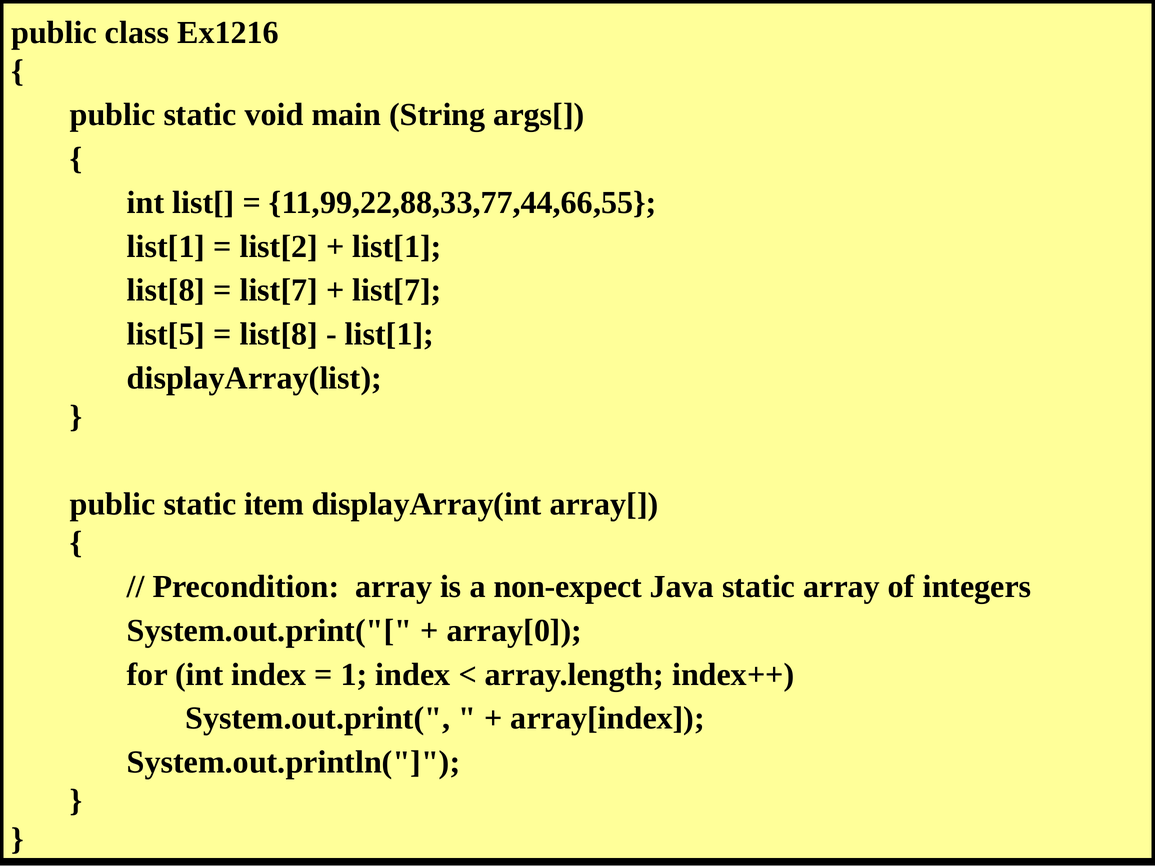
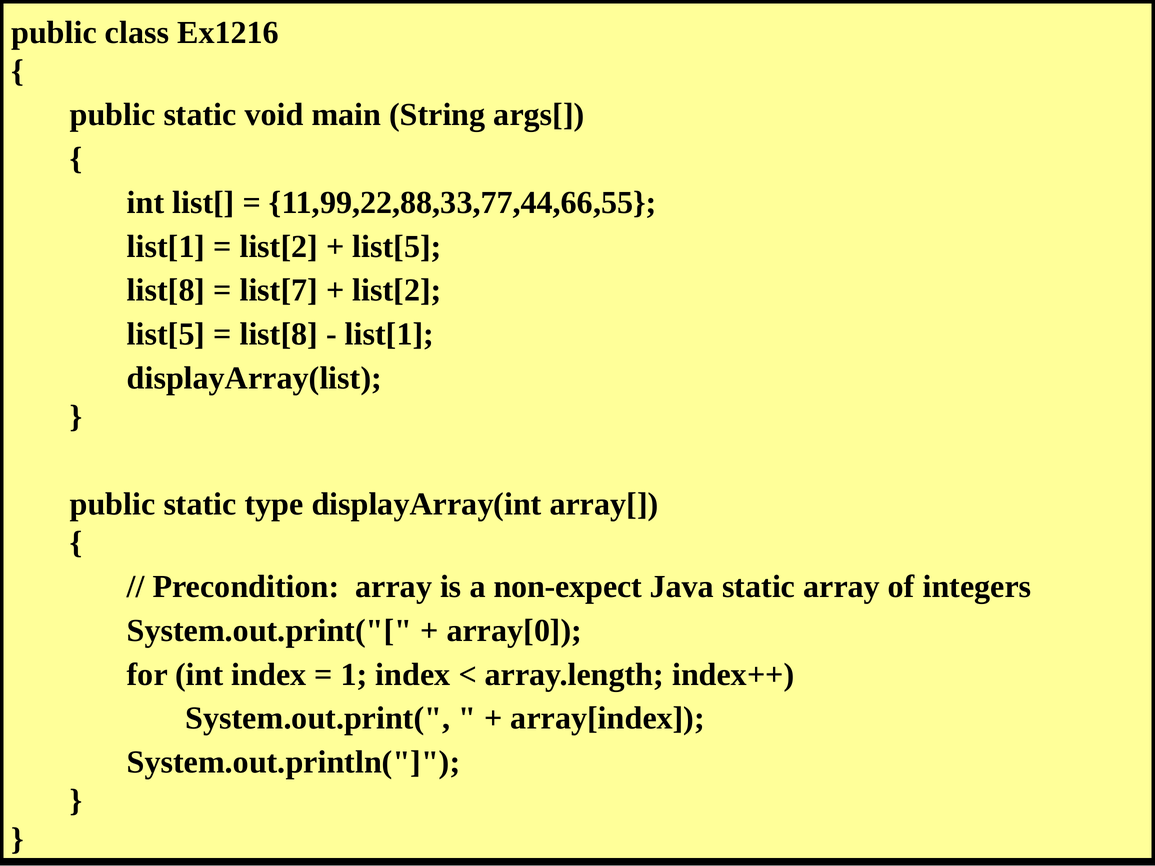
list[1: list[1 -> list[5 (397, 247)
list[7: list[7 -> list[2 (397, 290)
item: item -> type (274, 504)
